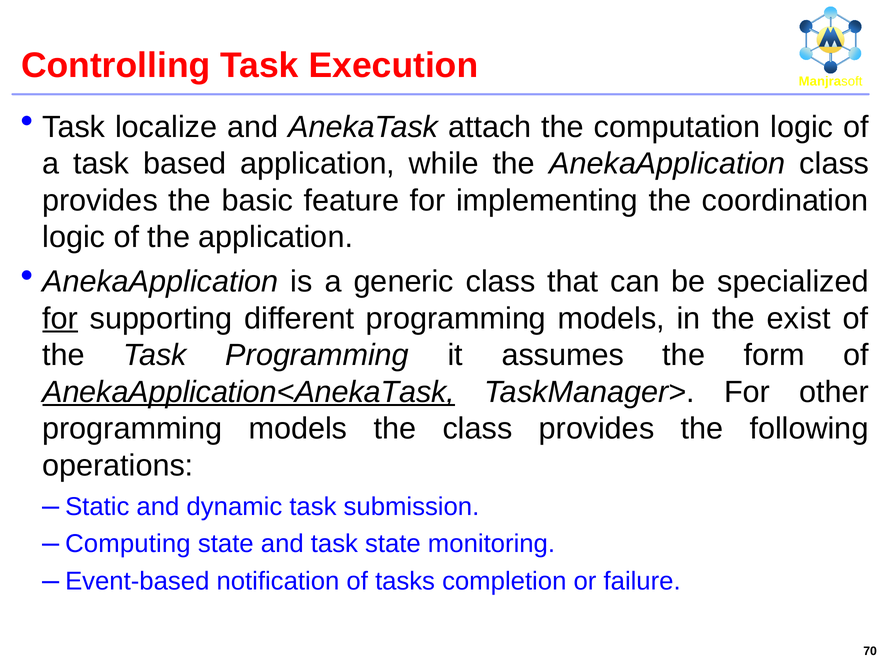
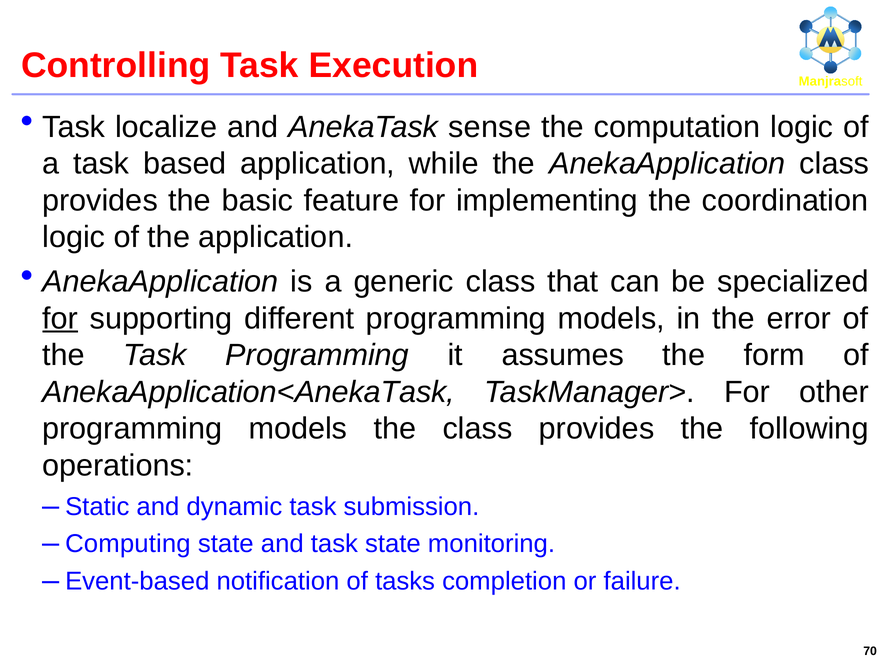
attach: attach -> sense (490, 127)
exist: exist -> error (799, 318)
AnekaApplication<AnekaTask underline: present -> none (249, 392)
